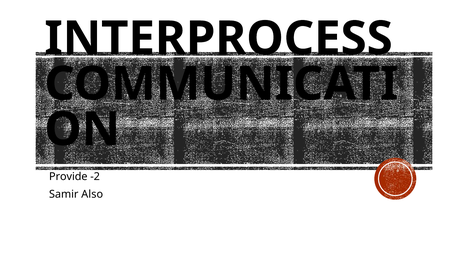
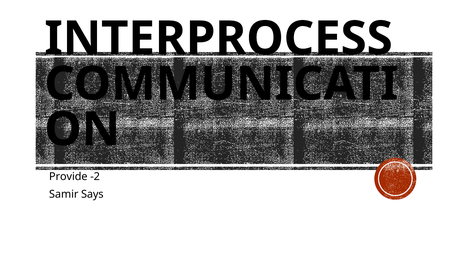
Also: Also -> Says (92, 194)
